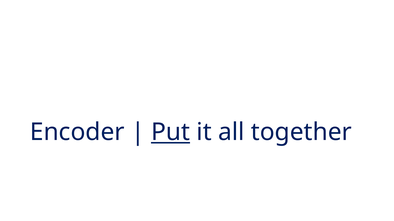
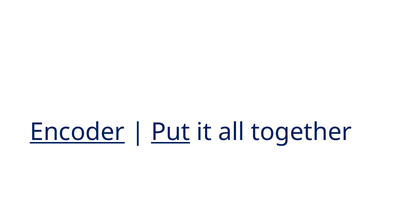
Encoder underline: none -> present (77, 133)
